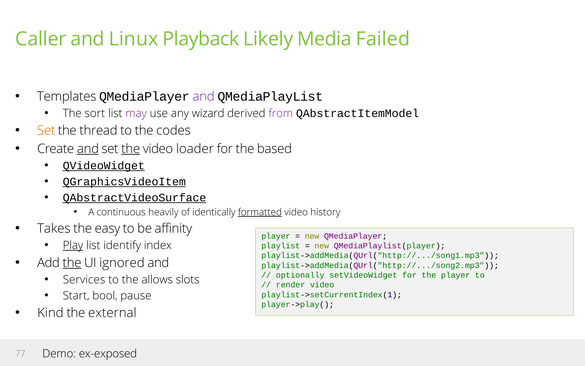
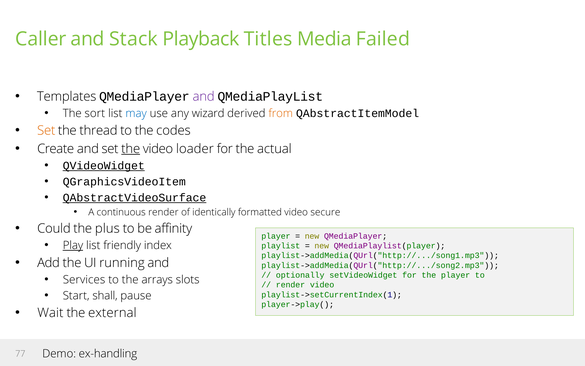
Linux: Linux -> Stack (133, 39)
Likely: Likely -> Titles (268, 39)
may colour: purple -> blue (136, 113)
from colour: purple -> orange (281, 113)
and underline: present -> none (88, 149)
based: based -> actual (274, 149)
QGraphicsVideoItem underline: present -> none (124, 181)
continuous heavily: heavily -> render (163, 212)
formatted underline: present -> none (260, 212)
history: history -> secure (325, 212)
Takes: Takes -> Could (54, 228)
easy: easy -> plus (107, 228)
identify: identify -> friendly (122, 245)
the underline: present -> none (72, 263)
ignored: ignored -> running (122, 263)
allows: allows -> arrays (157, 279)
bool: bool -> shall (105, 295)
Kind: Kind -> Wait (50, 313)
ex-exposed: ex-exposed -> ex-handling (108, 353)
